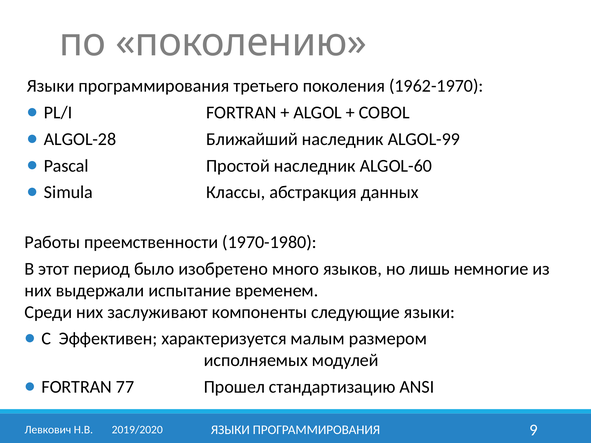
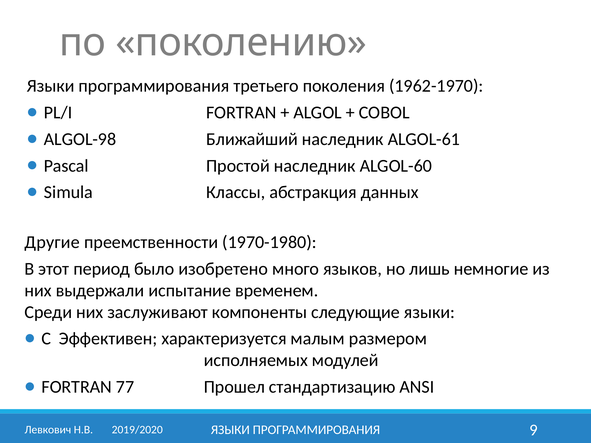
ALGOL-28: ALGOL-28 -> ALGOL-98 (80, 139)
ALGOL-99: ALGOL-99 -> ALGOL-61 (424, 139)
Работы: Работы -> Другие (52, 242)
